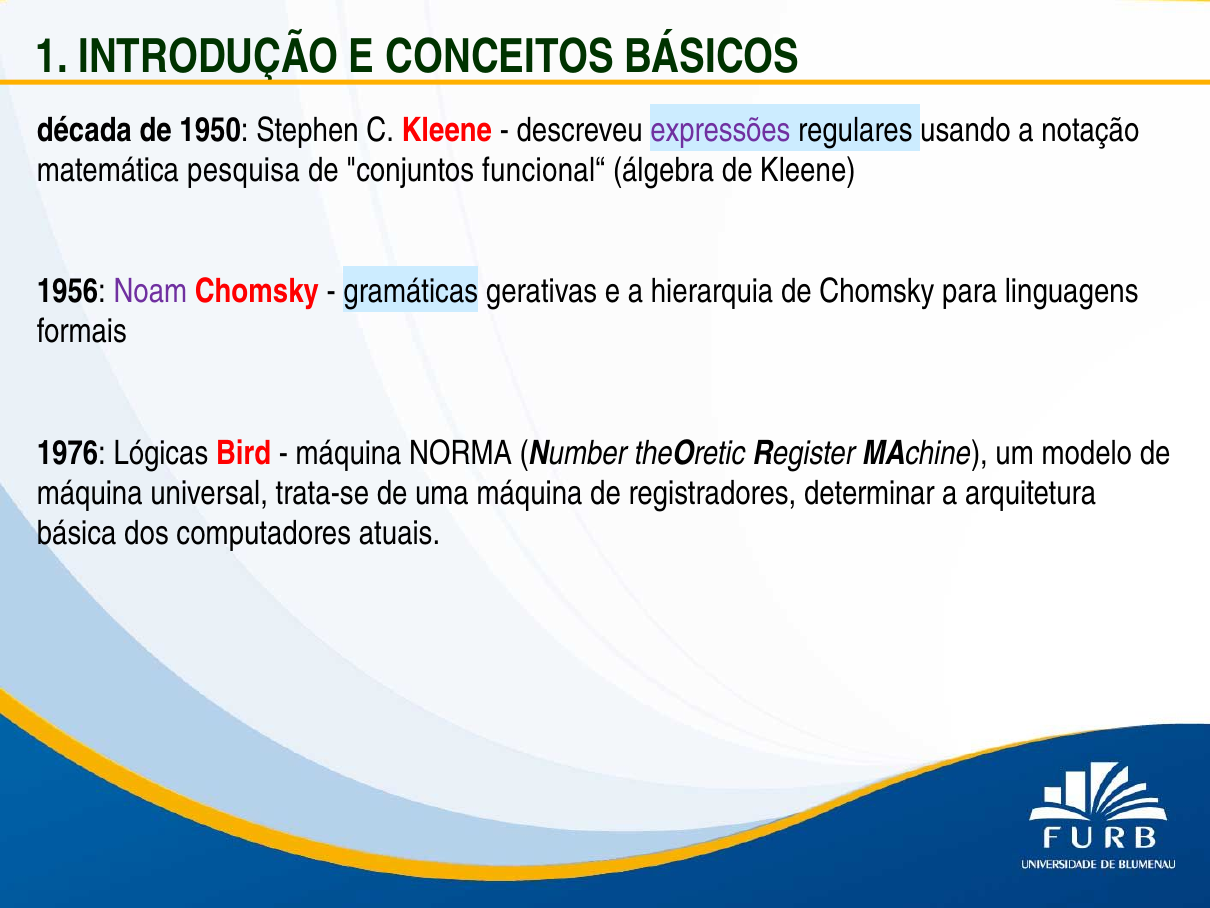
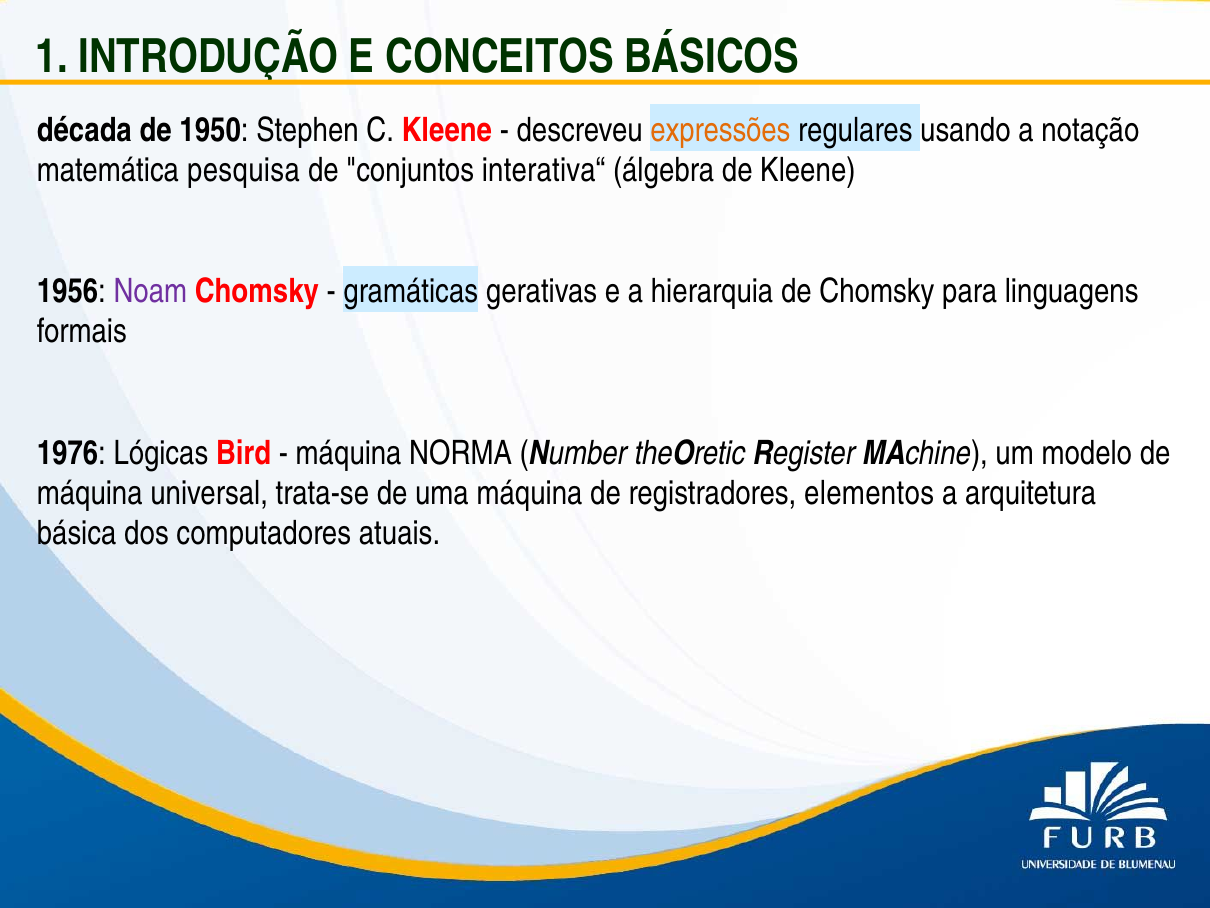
expressões colour: purple -> orange (720, 130)
funcional“: funcional“ -> interativa“ (544, 170)
determinar: determinar -> elementos (869, 493)
